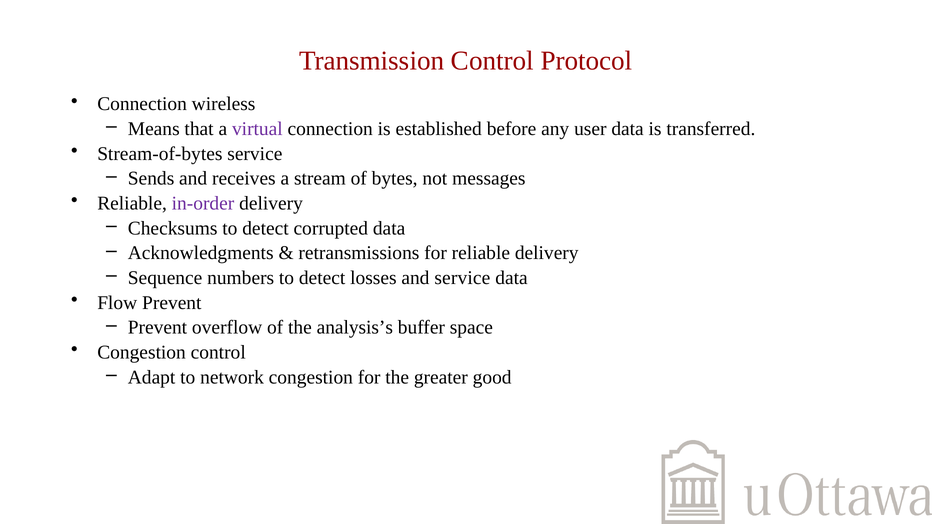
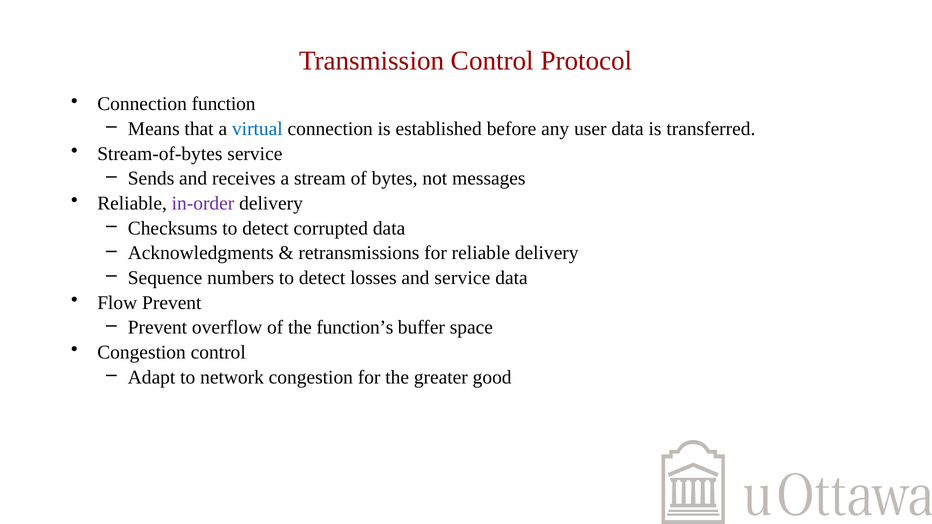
wireless: wireless -> function (224, 104)
virtual colour: purple -> blue (257, 129)
analysis’s: analysis’s -> function’s (355, 328)
